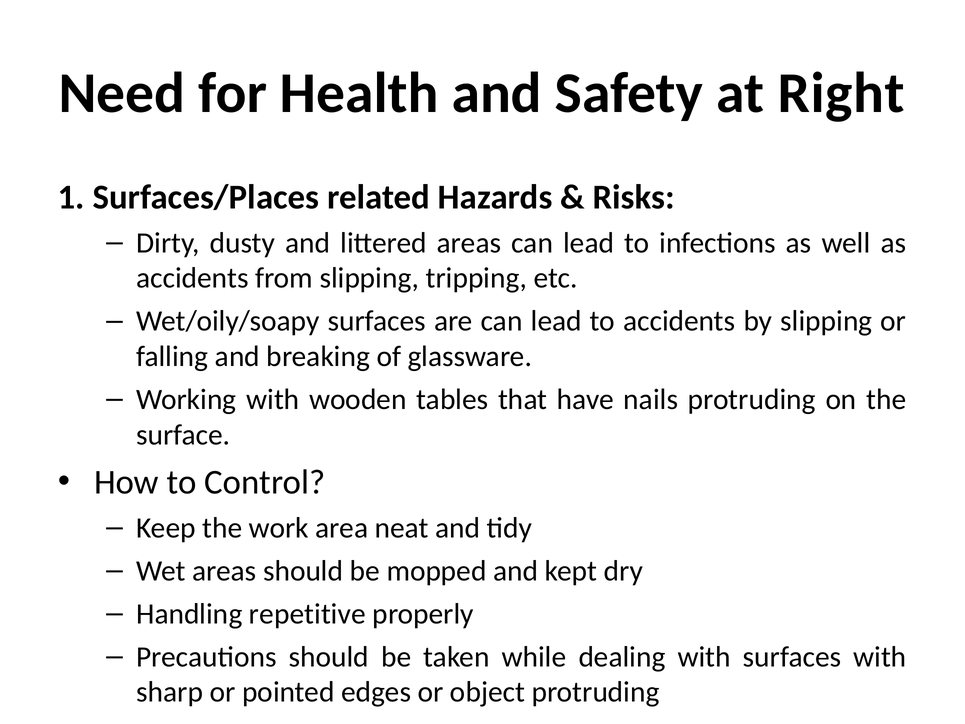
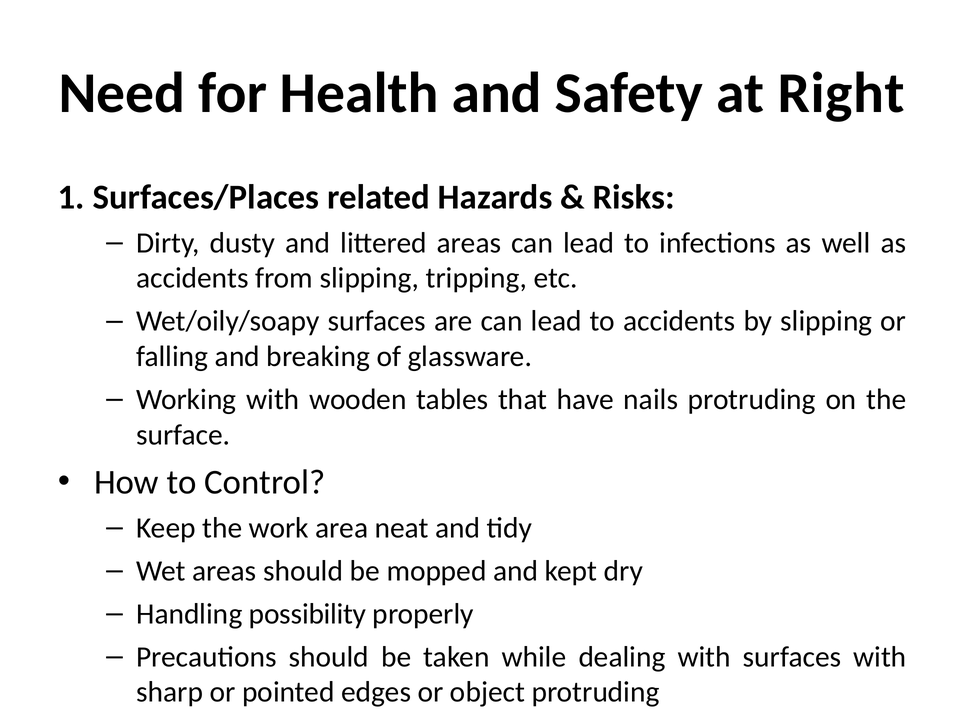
repetitive: repetitive -> possibility (308, 614)
